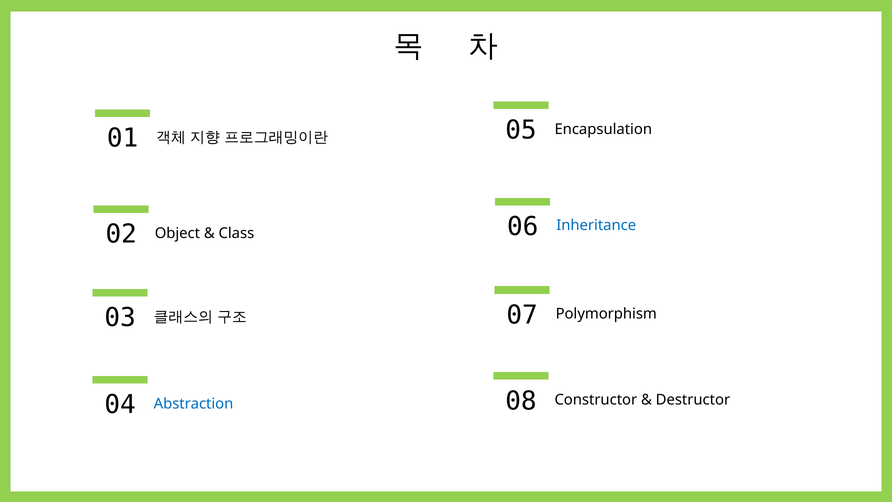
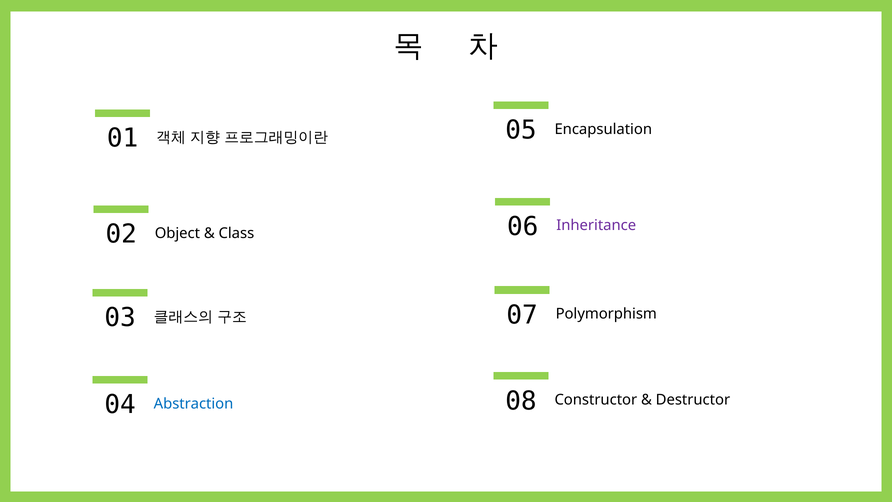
Inheritance colour: blue -> purple (596, 225)
